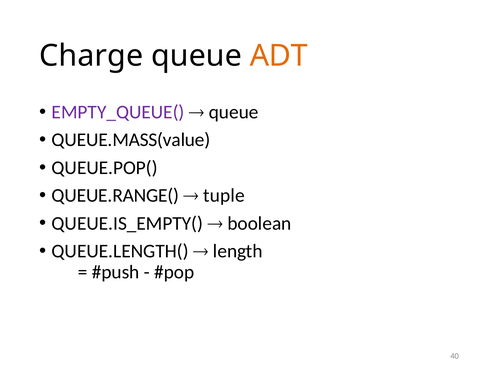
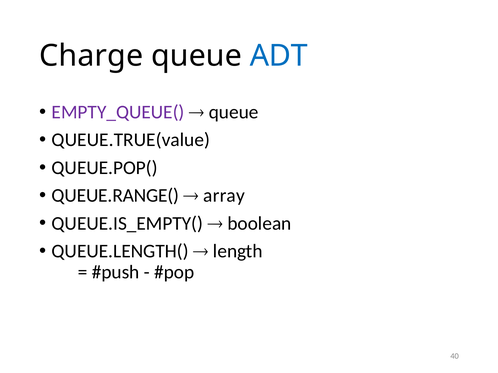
ADT colour: orange -> blue (279, 56)
QUEUE.MASS(value: QUEUE.MASS(value -> QUEUE.TRUE(value (131, 140)
tuple: tuple -> array (224, 196)
